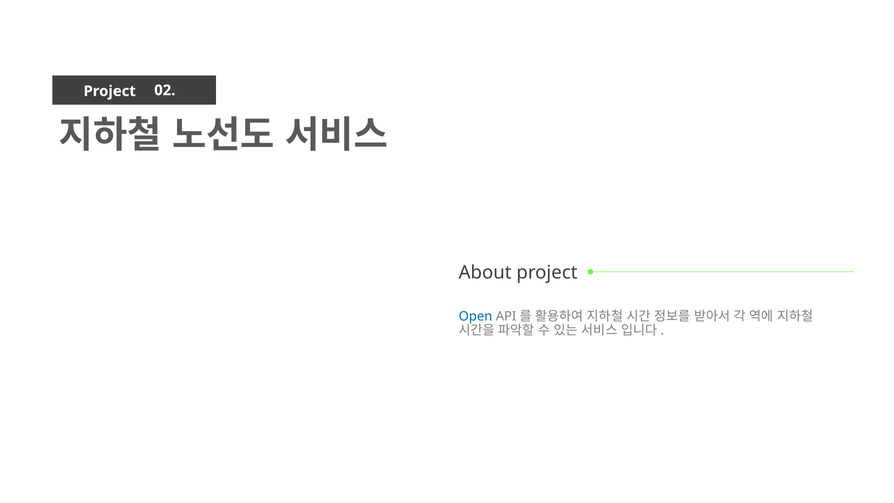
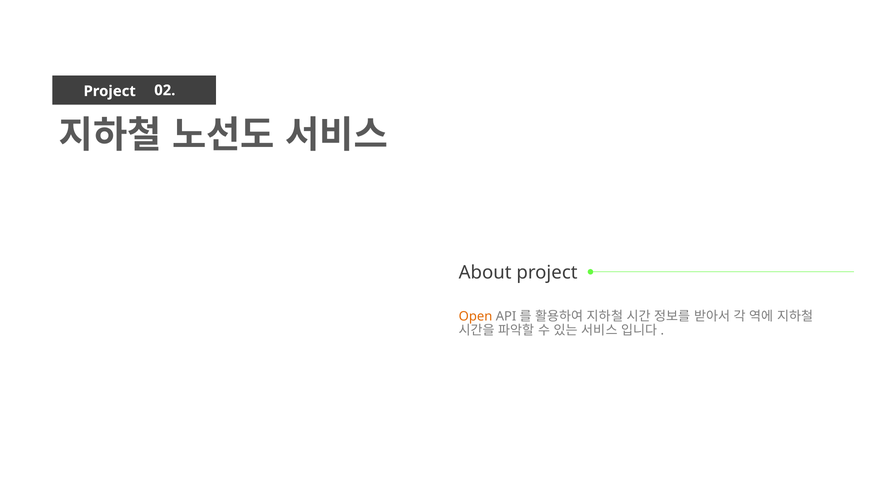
Open colour: blue -> orange (476, 316)
